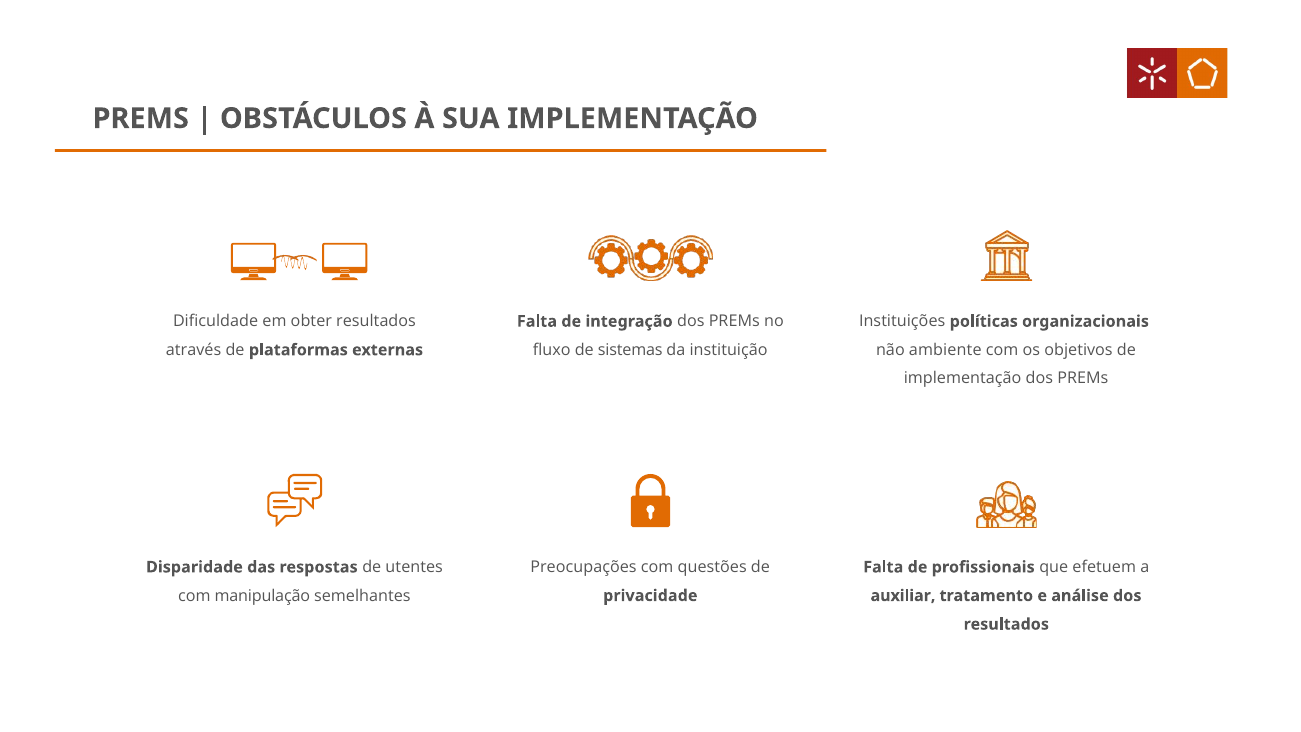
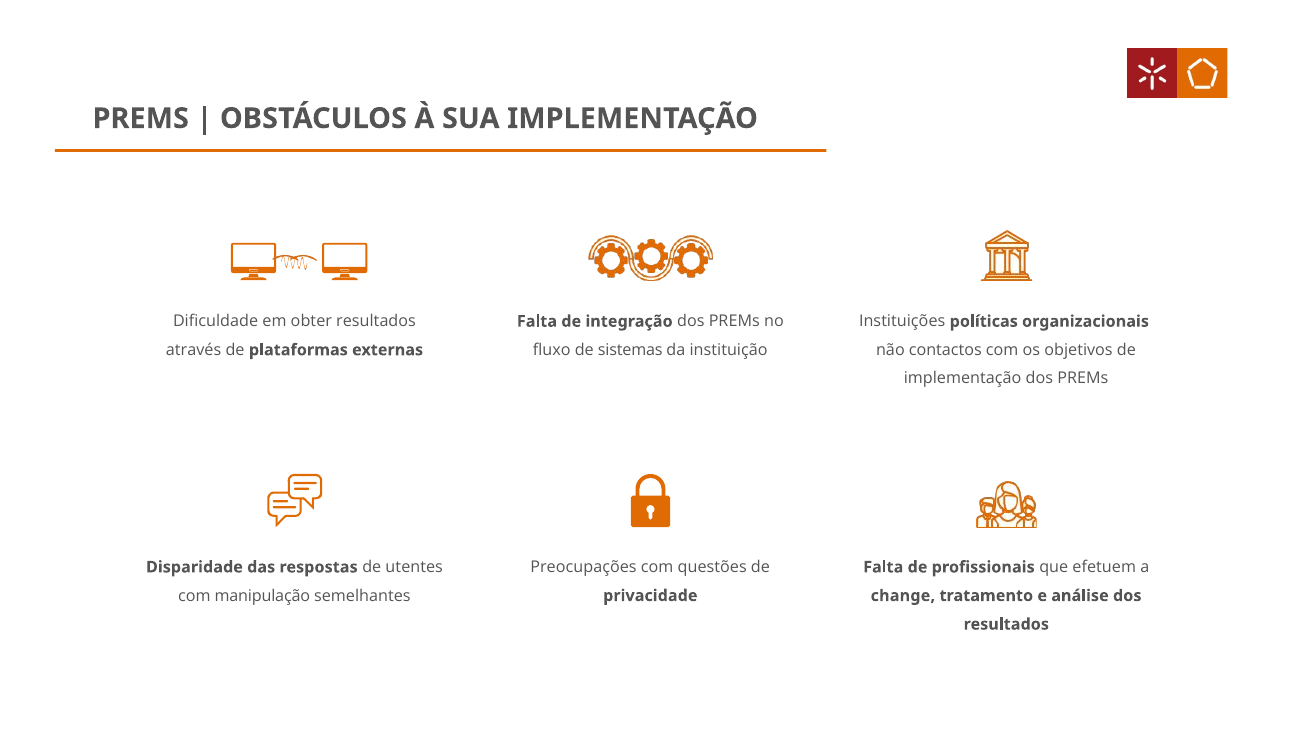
ambiente: ambiente -> contactos (945, 350)
auxiliar: auxiliar -> change (903, 596)
